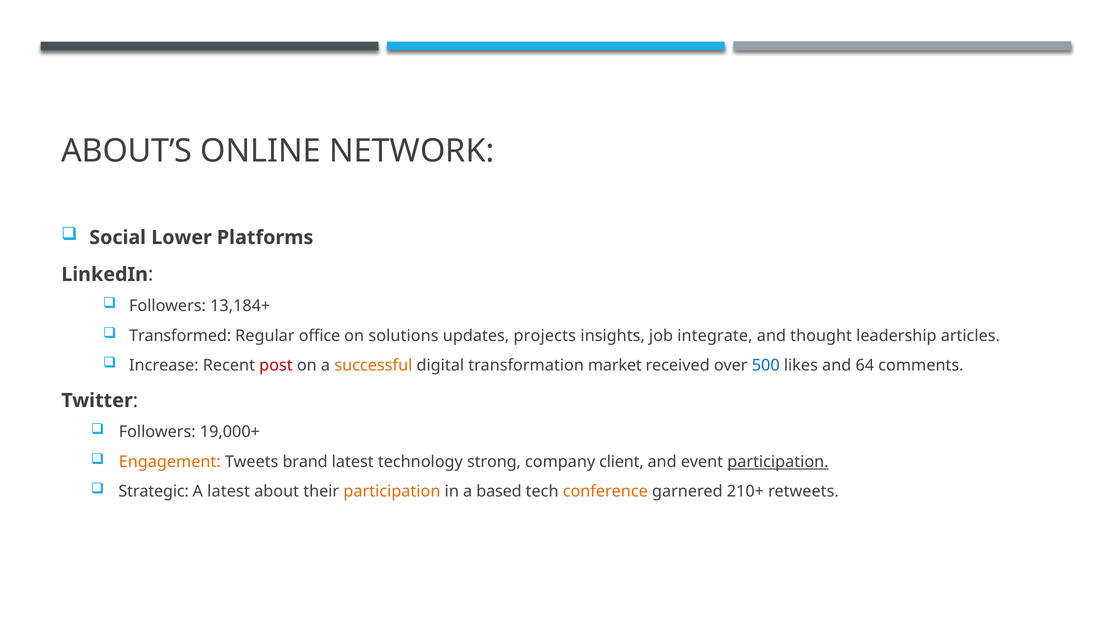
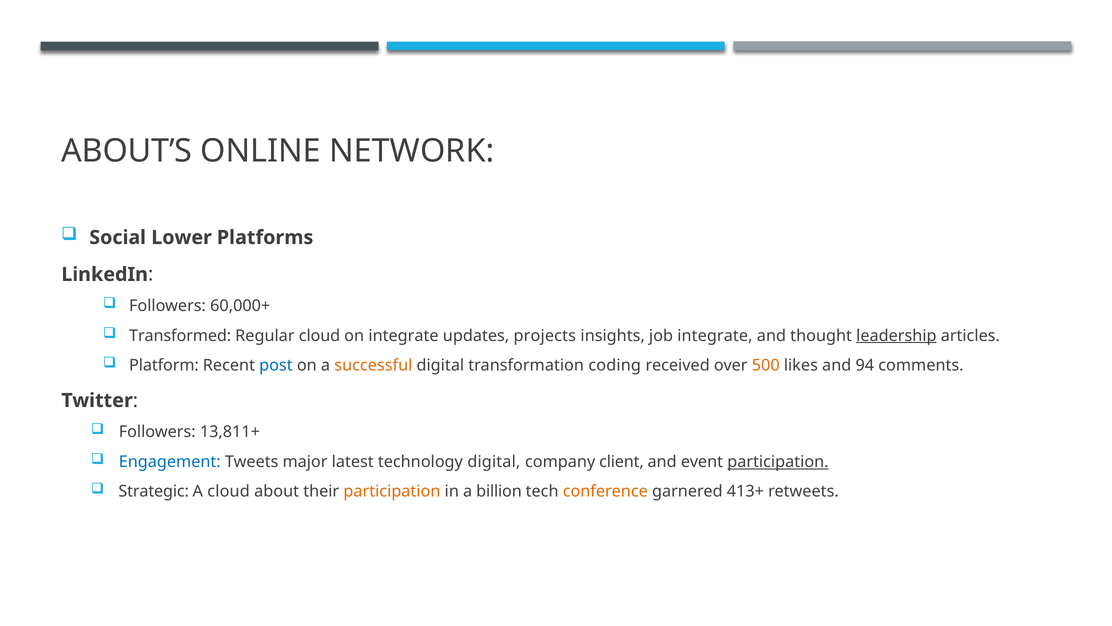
13,184+: 13,184+ -> 60,000+ (240, 306)
Regular office: office -> cloud (320, 335)
on solutions: solutions -> integrate (404, 335)
leadership underline: none -> present (896, 335)
Increase: Increase -> Platform (164, 365)
post colour: red -> blue (276, 365)
market: market -> coding (615, 365)
500 colour: blue -> orange (766, 365)
64: 64 -> 94 (865, 365)
19,000+: 19,000+ -> 13,811+ (230, 432)
Engagement colour: orange -> blue (170, 461)
brand: brand -> major (305, 461)
technology strong: strong -> digital (494, 461)
A latest: latest -> cloud (229, 491)
based: based -> billion (499, 491)
210+: 210+ -> 413+ (745, 491)
